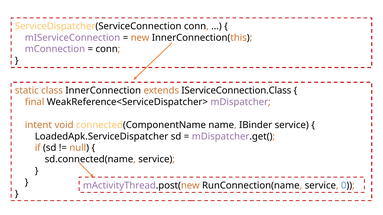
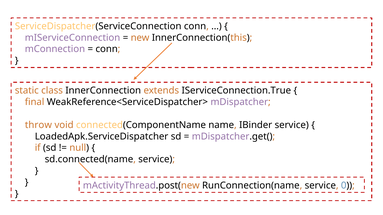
IServiceConnection.Class: IServiceConnection.Class -> IServiceConnection.True (236, 91)
intent: intent -> throw (38, 125)
